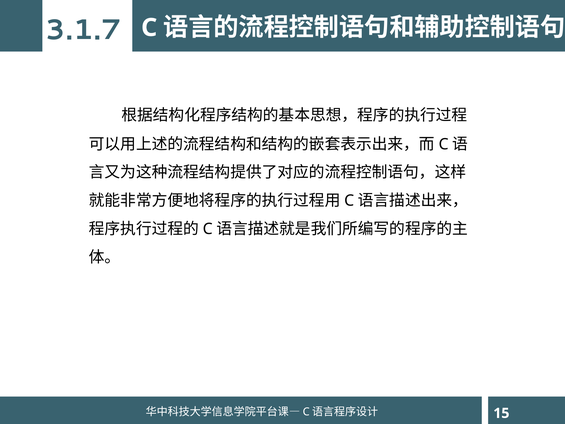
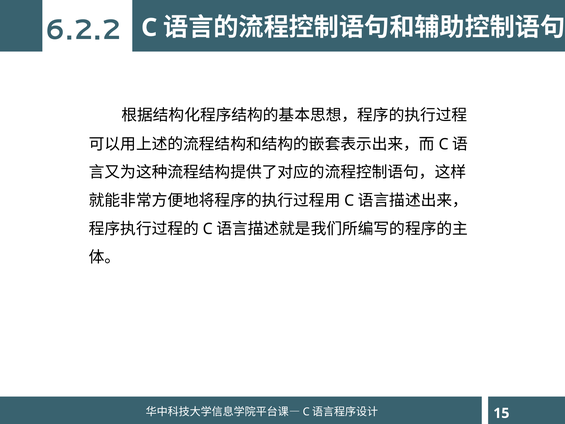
3.1.7: 3.1.7 -> 6.2.2 (83, 30)
